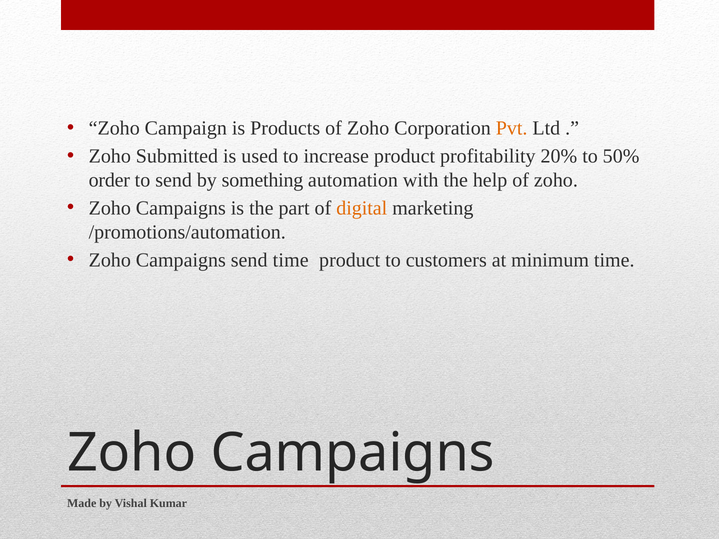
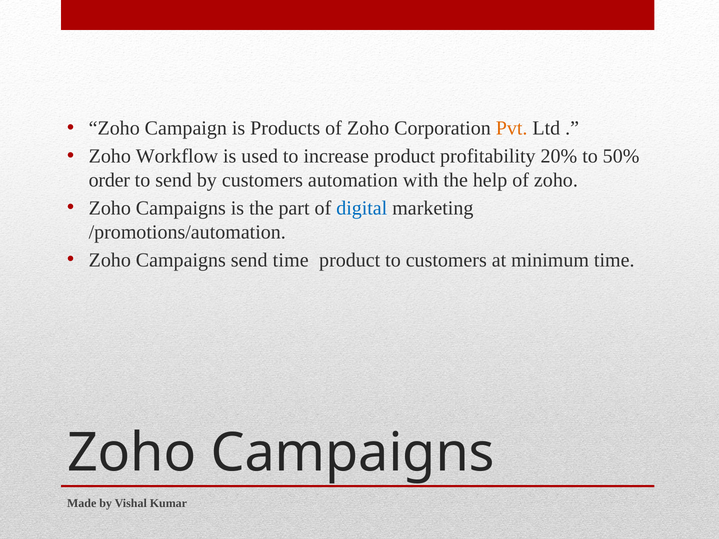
Submitted: Submitted -> Workflow (177, 156)
by something: something -> customers (262, 180)
digital colour: orange -> blue (362, 208)
